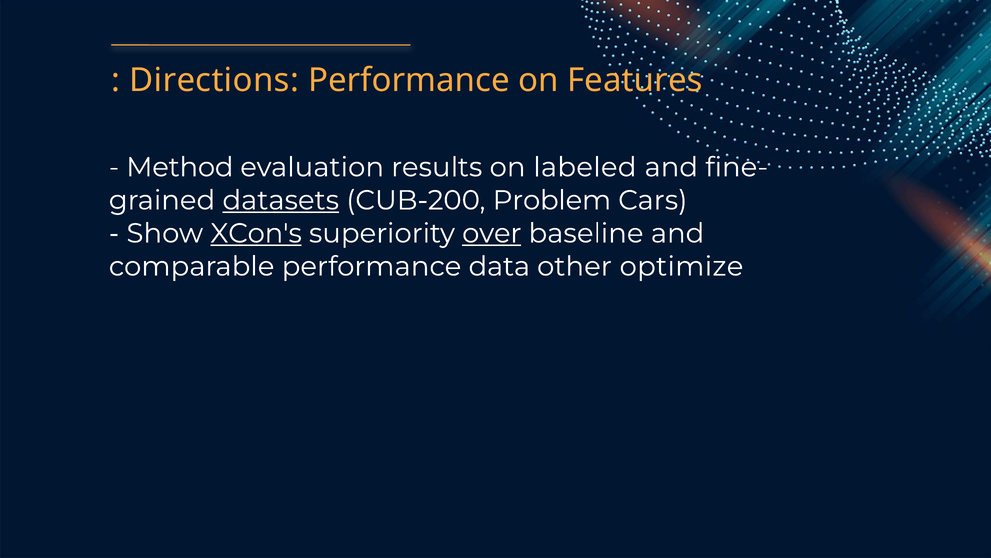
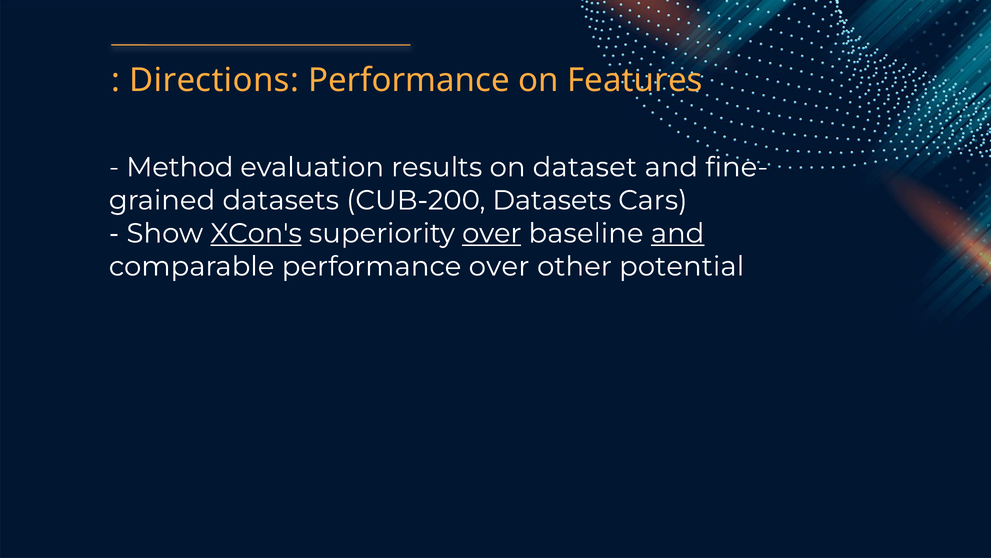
labeled: labeled -> dataset (585, 167)
datasets underline: present -> none (281, 200)
CUB-200 Problem: Problem -> Datasets (552, 200)
and underline: none -> present (678, 233)
performance data: data -> over (499, 266)
optimize: optimize -> potential (682, 266)
